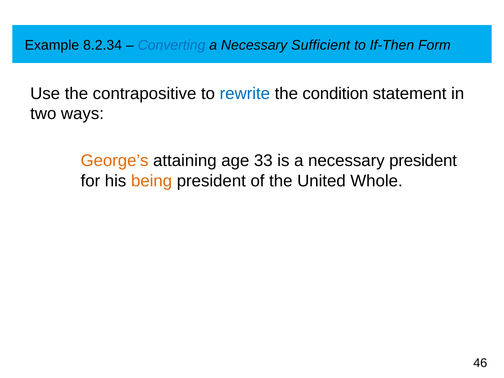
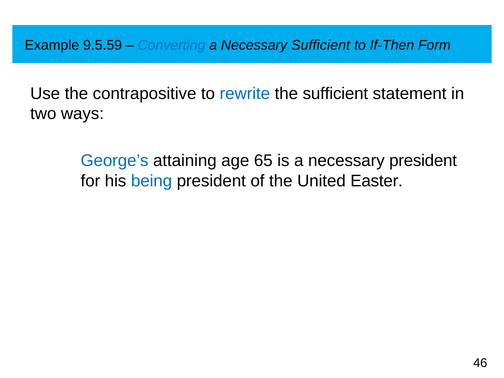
8.2.34: 8.2.34 -> 9.5.59 (103, 45)
the condition: condition -> sufficient (335, 94)
George’s colour: orange -> blue (115, 161)
33: 33 -> 65 (263, 161)
being colour: orange -> blue (152, 181)
Whole: Whole -> Easter (377, 181)
